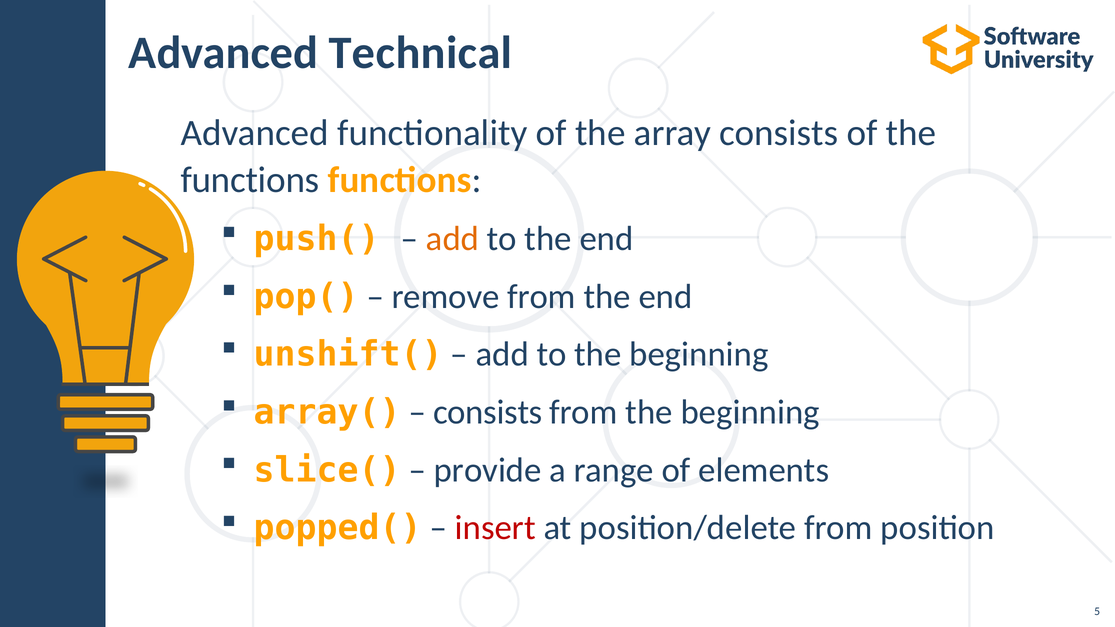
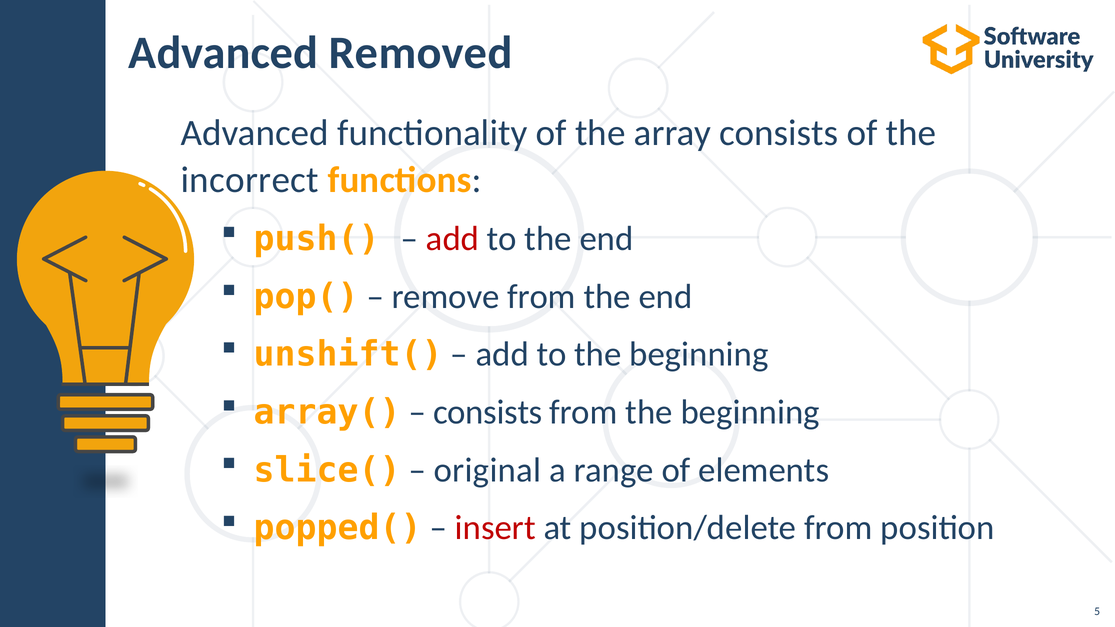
Technical: Technical -> Removed (421, 53)
functions: functions -> incorrect (250, 180)
add colour: orange -> red (453, 239)
provide: provide -> original (487, 470)
